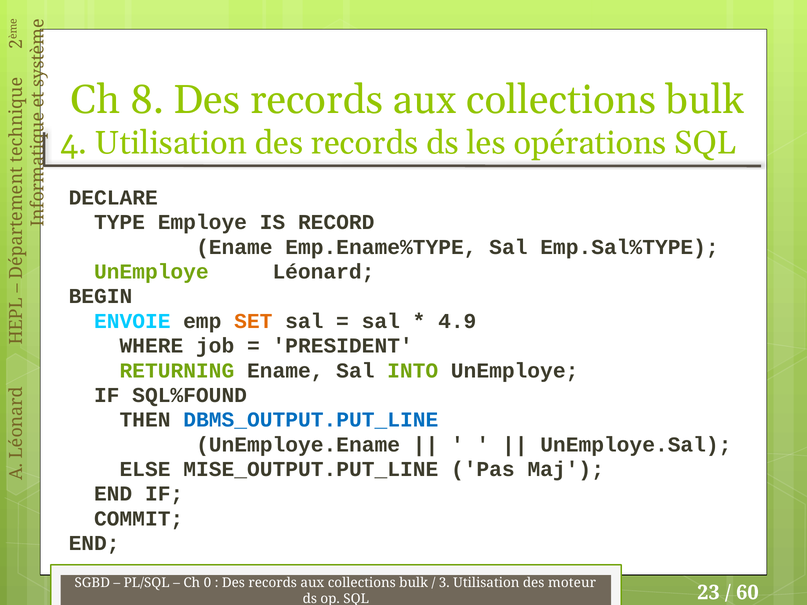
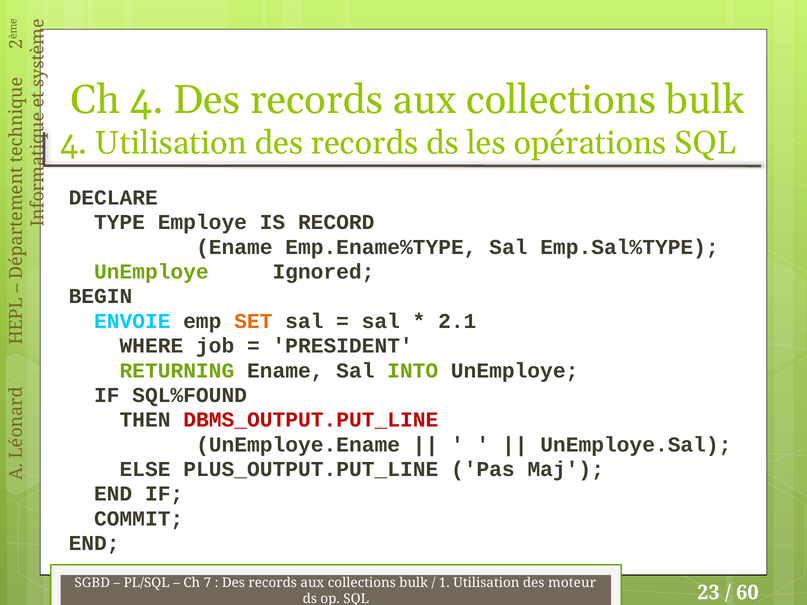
Ch 8: 8 -> 4 (147, 100)
Léonard: Léonard -> Ignored (323, 272)
4.9: 4.9 -> 2.1 (457, 321)
DBMS_OUTPUT.PUT_LINE colour: blue -> red (311, 420)
MISE_OUTPUT.PUT_LINE: MISE_OUTPUT.PUT_LINE -> PLUS_OUTPUT.PUT_LINE (311, 469)
0: 0 -> 7 (207, 583)
3: 3 -> 1 (444, 583)
